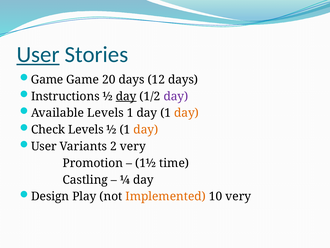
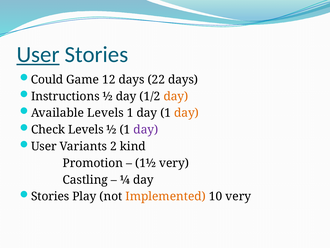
Game: Game -> Could (47, 79)
20: 20 -> 12 (109, 79)
12: 12 -> 22 (156, 79)
day underline: present -> none (126, 96)
day colour: purple -> orange (176, 96)
day colour: orange -> purple (146, 129)
2 very: very -> kind (133, 146)
1½ time: time -> very (174, 163)
Design: Design -> Stories (50, 196)
